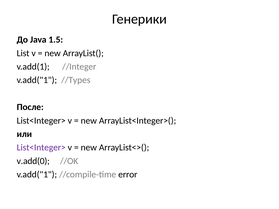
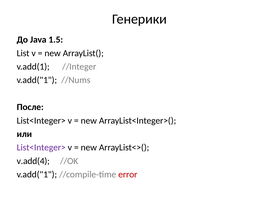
//Types: //Types -> //Nums (76, 80)
v.add(0: v.add(0 -> v.add(4 (33, 161)
error colour: black -> red (128, 175)
